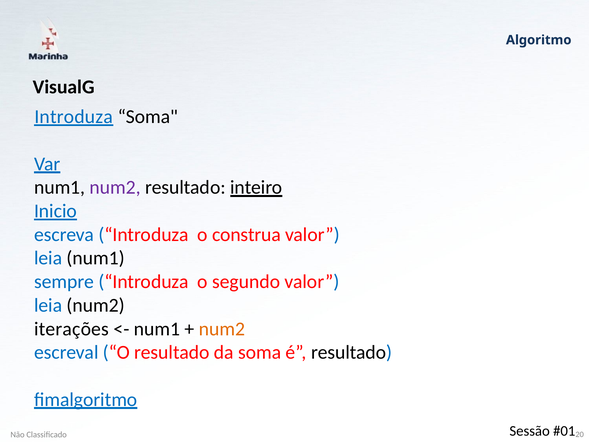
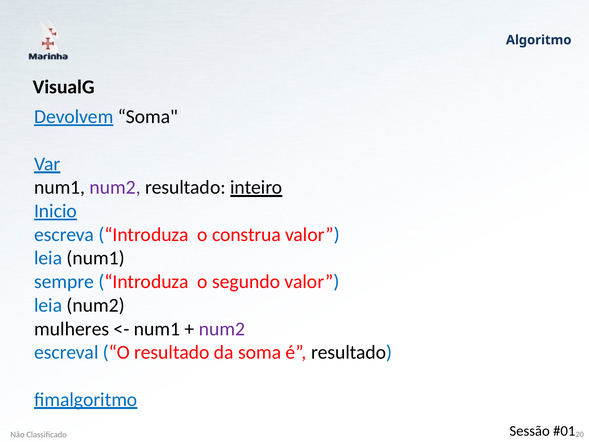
Introduza: Introduza -> Devolvem (74, 117)
iterações: iterações -> mulheres (72, 329)
num2 colour: orange -> purple (222, 329)
